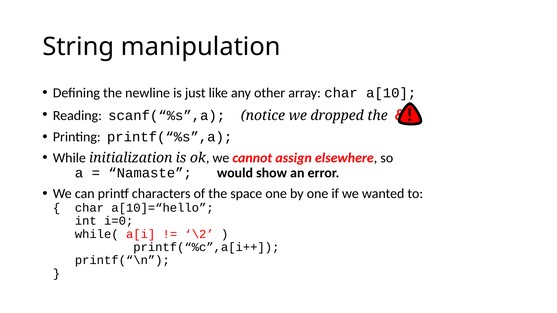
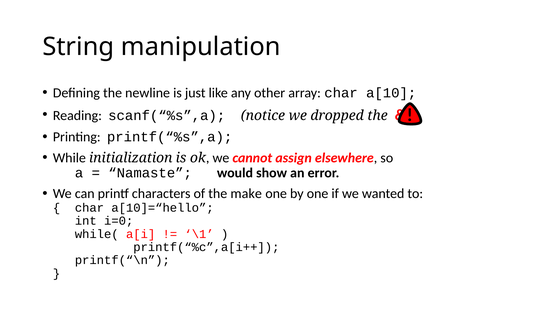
space: space -> make (246, 194)
\2: \2 -> \1 (199, 234)
